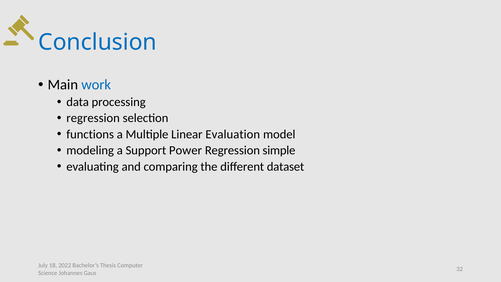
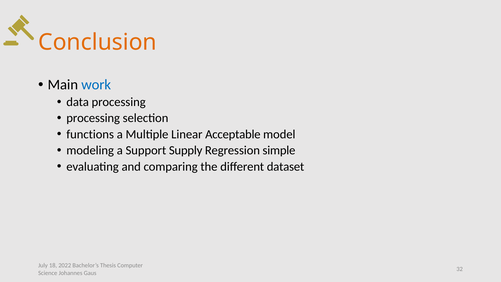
Conclusion colour: blue -> orange (98, 42)
regression: regression -> processing (93, 118)
Evaluation: Evaluation -> Acceptable (233, 134)
Power: Power -> Supply (186, 150)
